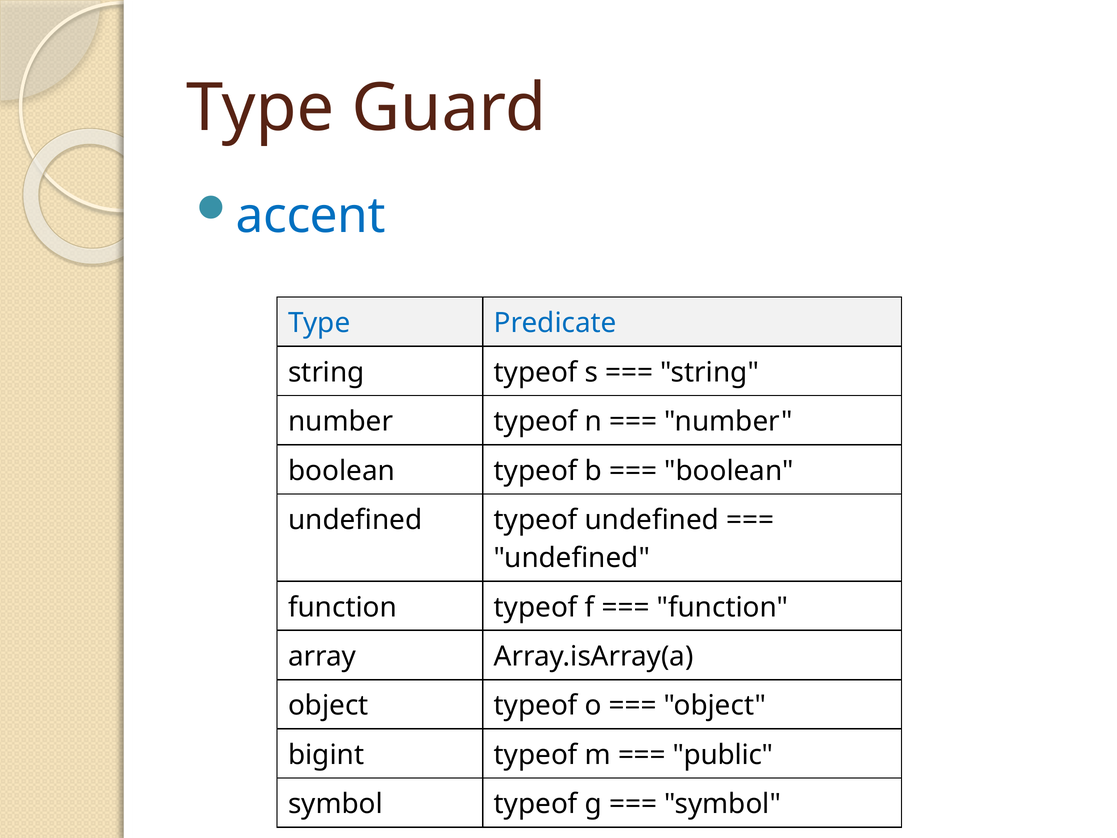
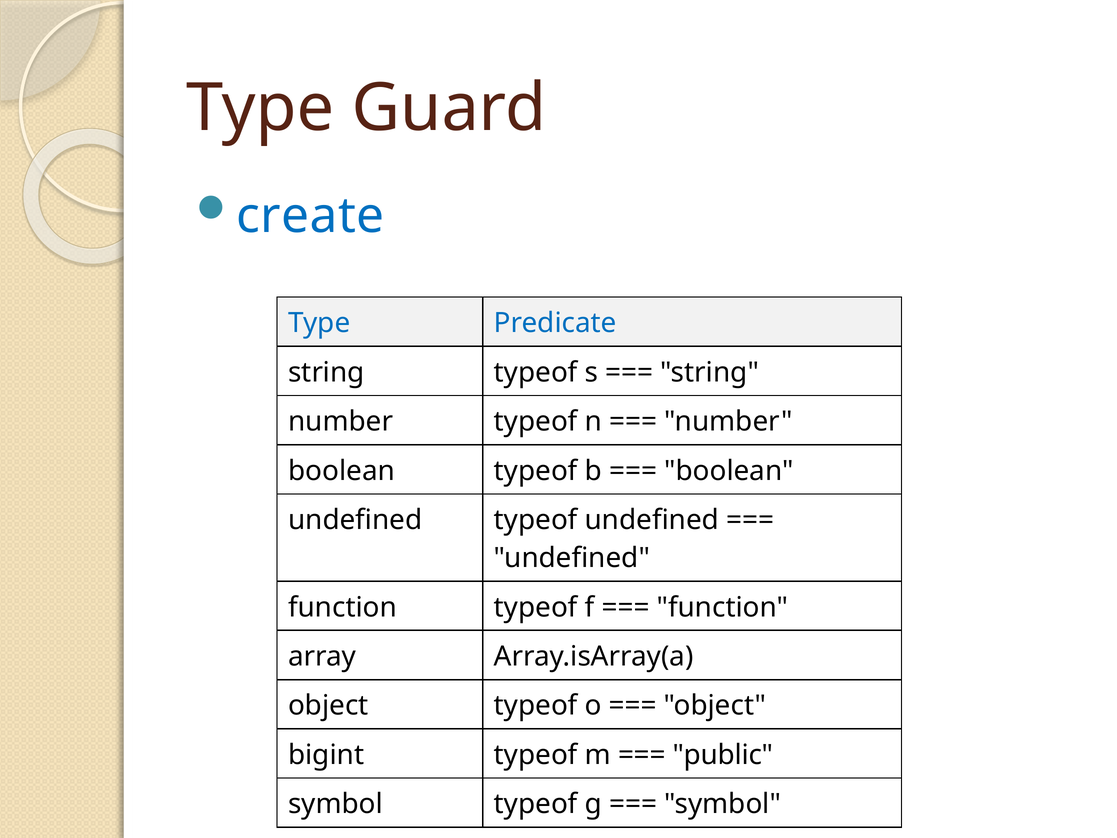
accent: accent -> create (310, 216)
